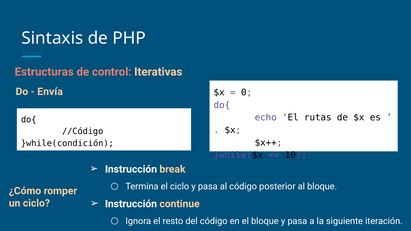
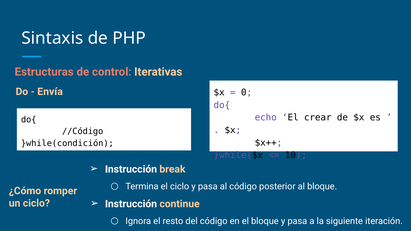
rutas: rutas -> crear (318, 118)
